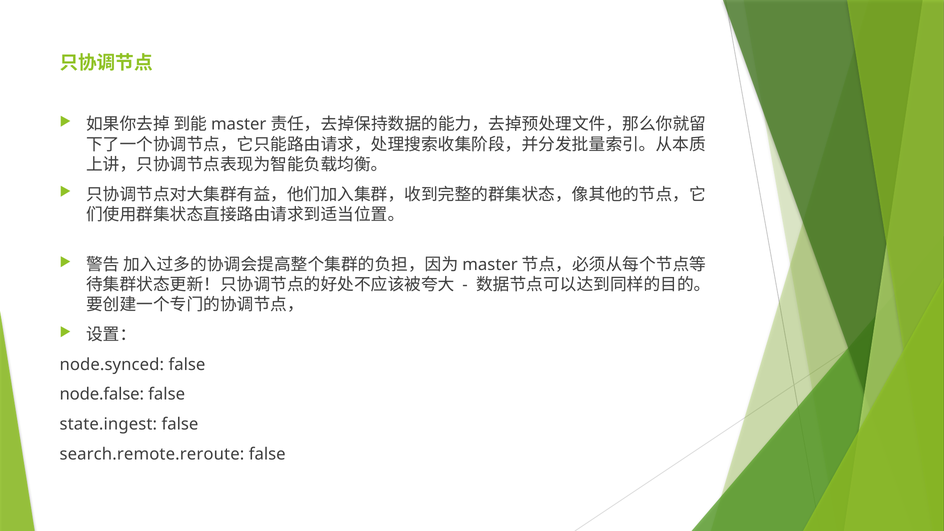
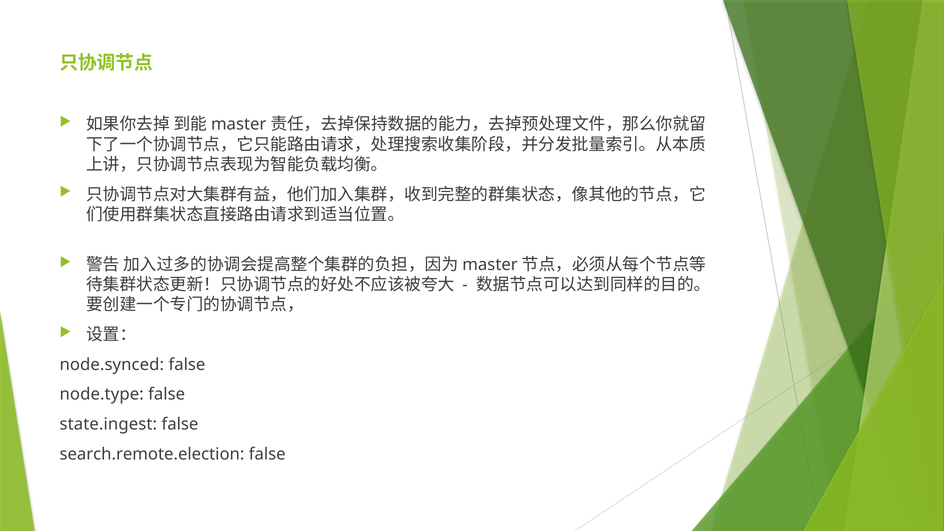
node.false: node.false -> node.type (102, 394)
search.remote.reroute: search.remote.reroute -> search.remote.election (152, 454)
